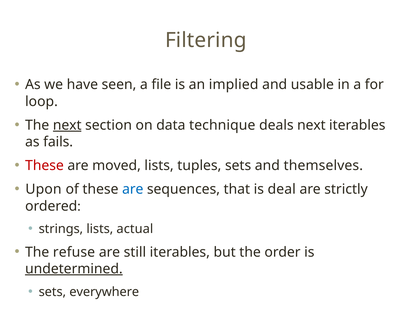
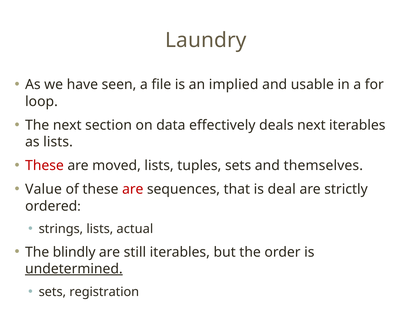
Filtering: Filtering -> Laundry (206, 40)
next underline: present -> none (67, 125)
technique: technique -> effectively (222, 125)
as fails: fails -> lists (58, 142)
Upon: Upon -> Value (43, 189)
are colour: blue -> red (133, 189)
refuse: refuse -> blindly (74, 252)
everywhere: everywhere -> registration (104, 291)
